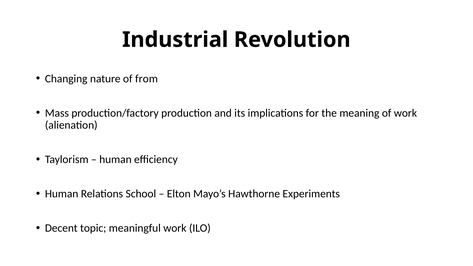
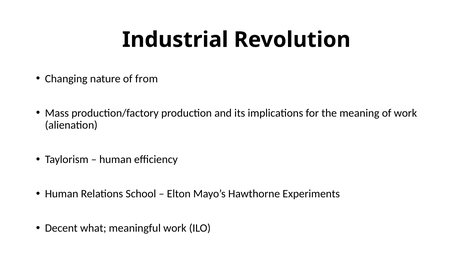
topic: topic -> what (93, 228)
